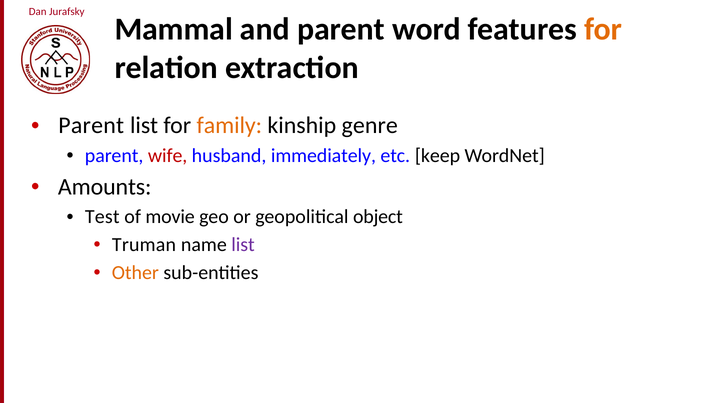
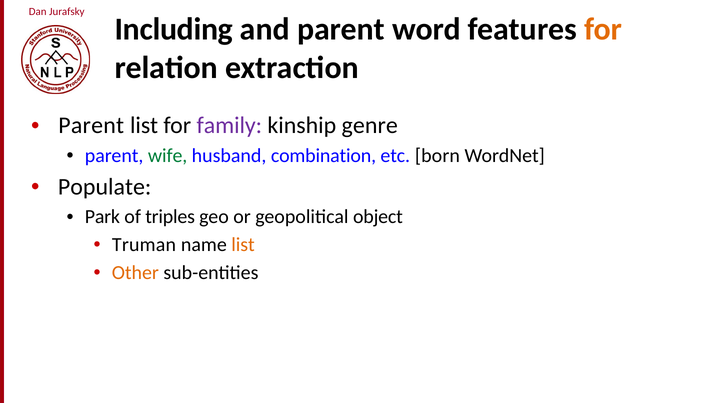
Mammal: Mammal -> Including (174, 29)
family colour: orange -> purple (229, 126)
wife colour: red -> green (168, 156)
immediately: immediately -> combination (323, 156)
keep: keep -> born (437, 156)
Amounts: Amounts -> Populate (105, 187)
Test: Test -> Park (102, 217)
movie: movie -> triples (170, 217)
list colour: purple -> orange (243, 245)
